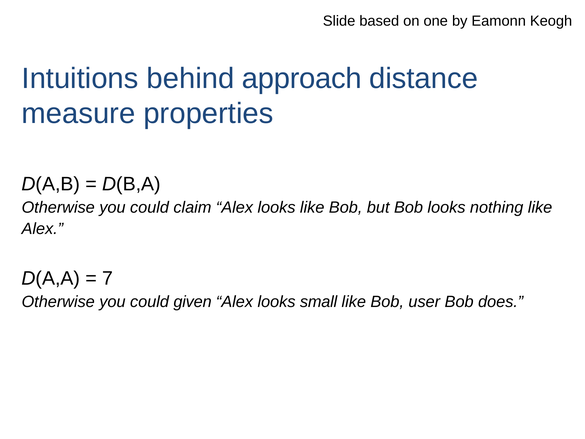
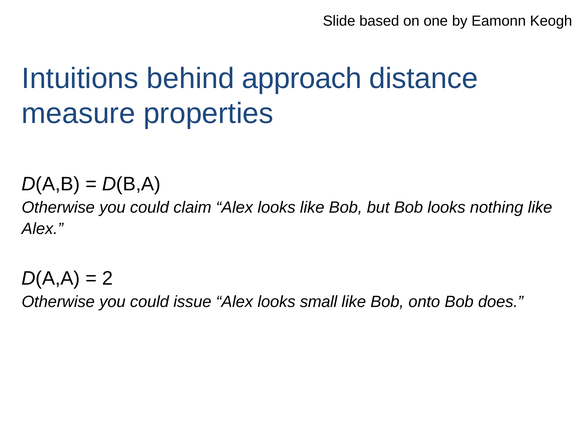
7: 7 -> 2 (108, 278)
given: given -> issue (192, 302)
user: user -> onto (424, 302)
